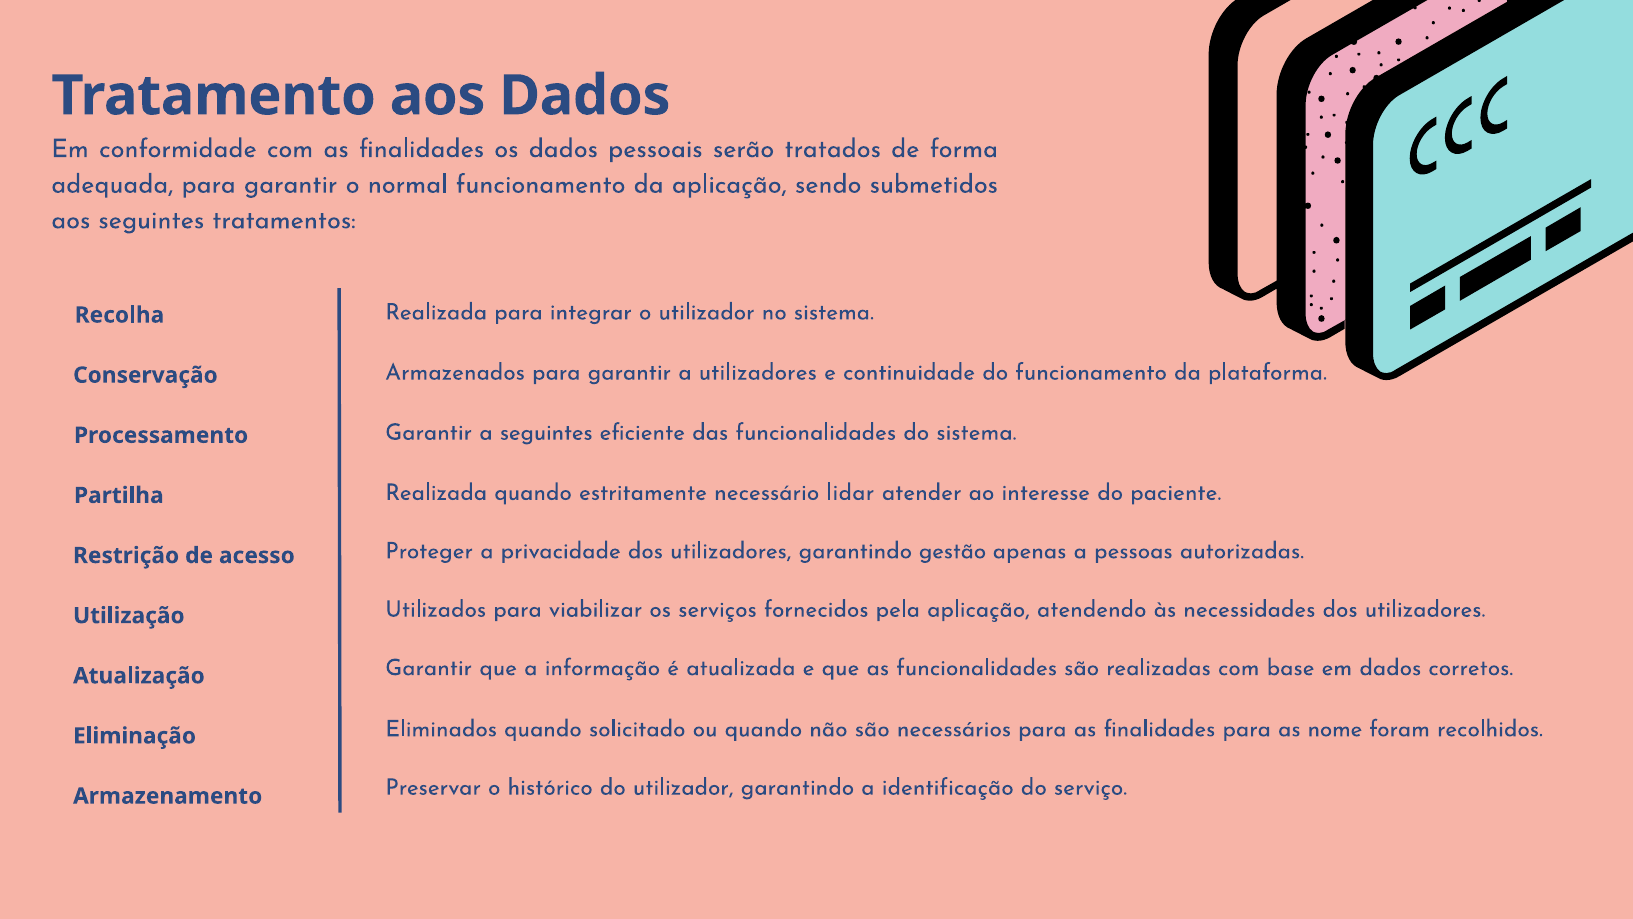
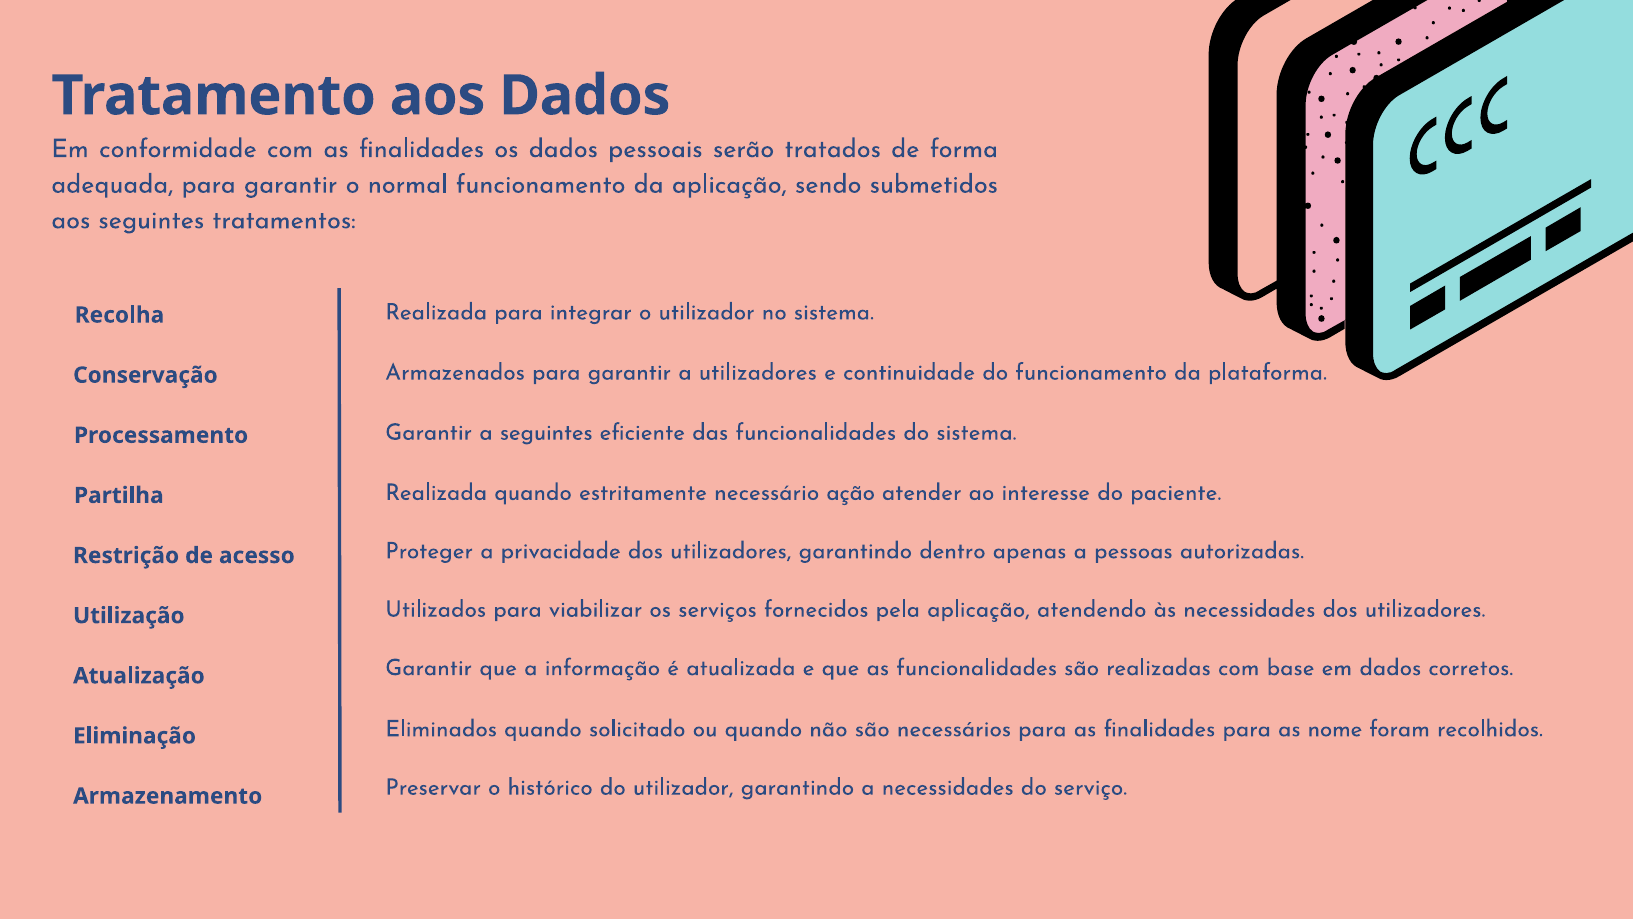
lidar: lidar -> ação (851, 492)
gestão: gestão -> dentro (952, 551)
a identificação: identificação -> necessidades (948, 787)
